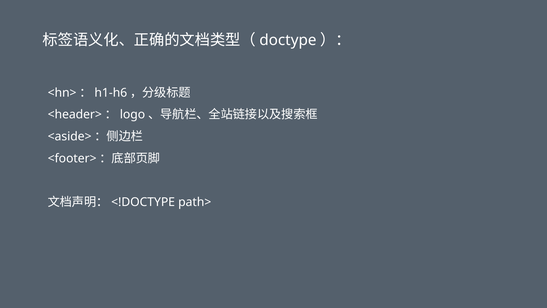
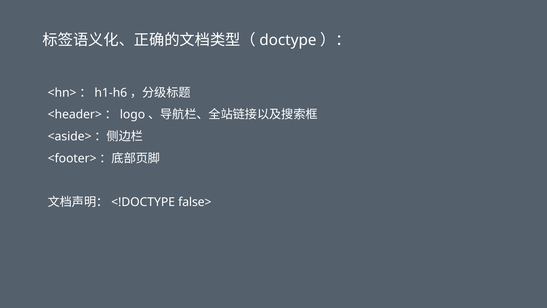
path>: path> -> false> (195, 202)
